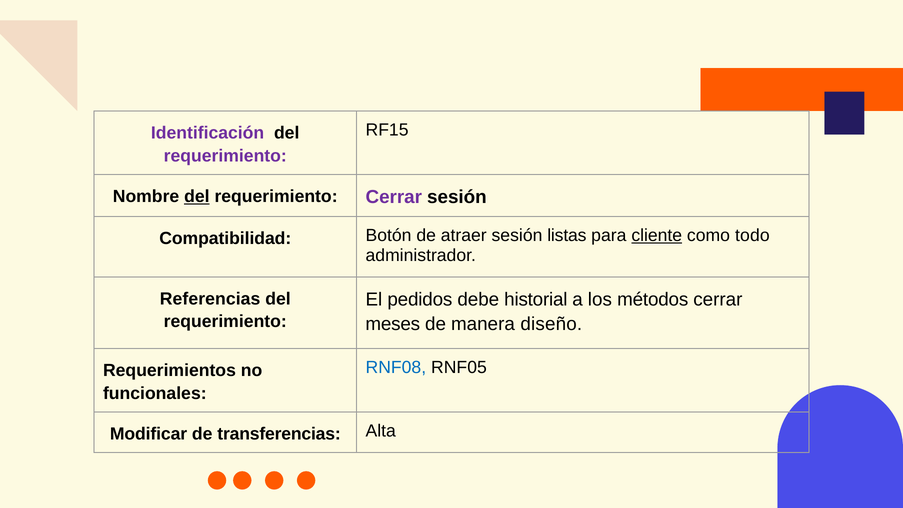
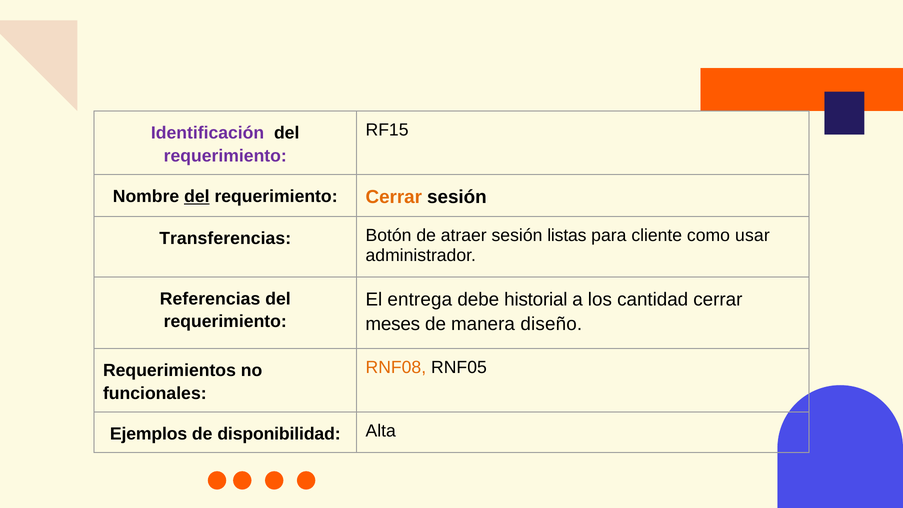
Cerrar colour: purple -> orange (394, 197)
Compatibilidad: Compatibilidad -> Transferencias (225, 239)
cliente underline: present -> none (657, 236)
todo: todo -> usar (752, 236)
pedidos: pedidos -> entrega (420, 300)
métodos: métodos -> cantidad (653, 300)
RNF08 colour: blue -> orange (396, 368)
Modificar: Modificar -> Ejemplos (149, 434)
transferencias: transferencias -> disponibilidad (279, 434)
